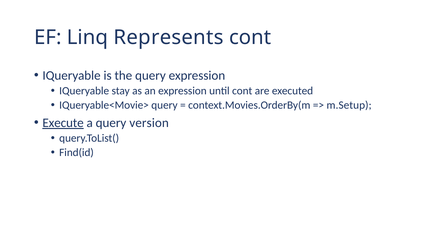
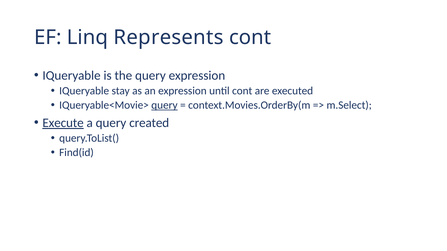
query underline: none -> present (164, 105)
m.Setup: m.Setup -> m.Select (349, 105)
version: version -> created (149, 123)
